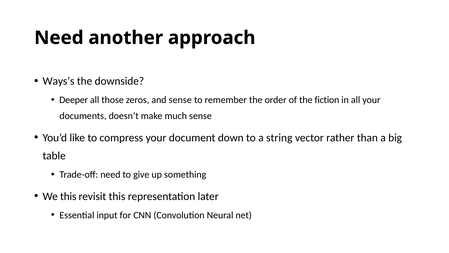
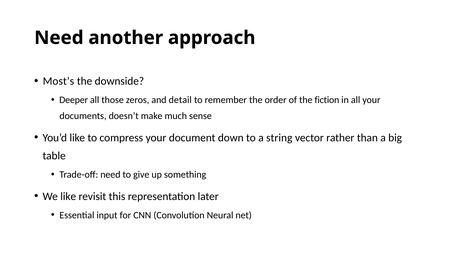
Ways’s: Ways’s -> Most’s (58, 81)
and sense: sense -> detail (180, 100)
We this: this -> like (68, 196)
